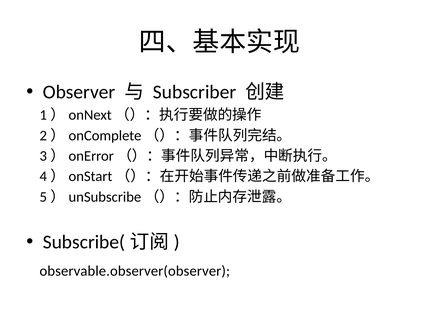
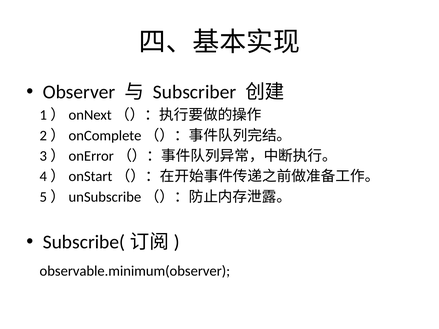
observable.observer(observer: observable.observer(observer -> observable.minimum(observer (135, 271)
